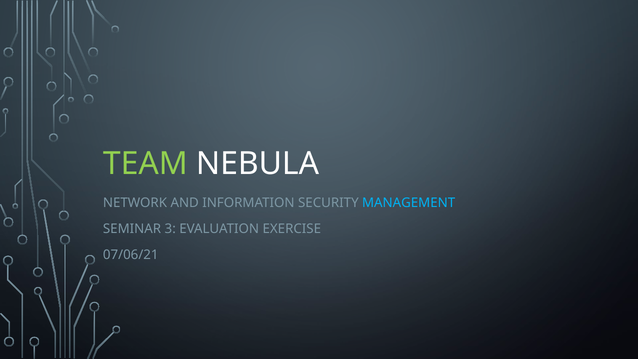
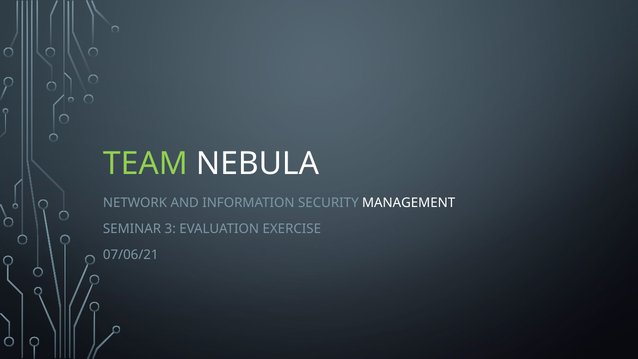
MANAGEMENT colour: light blue -> white (409, 203)
